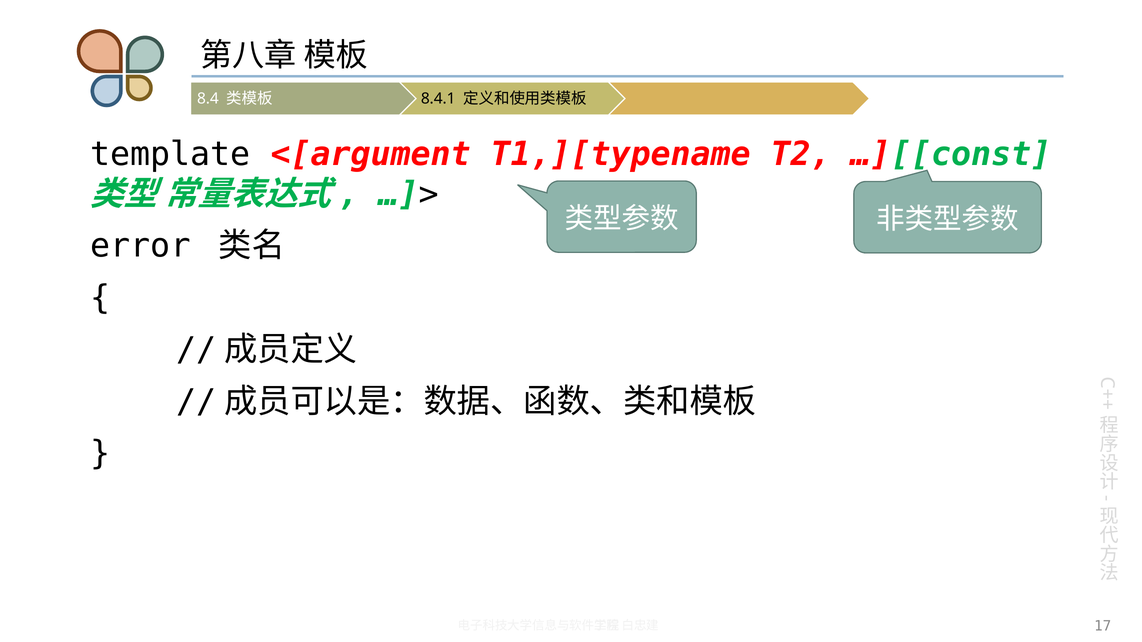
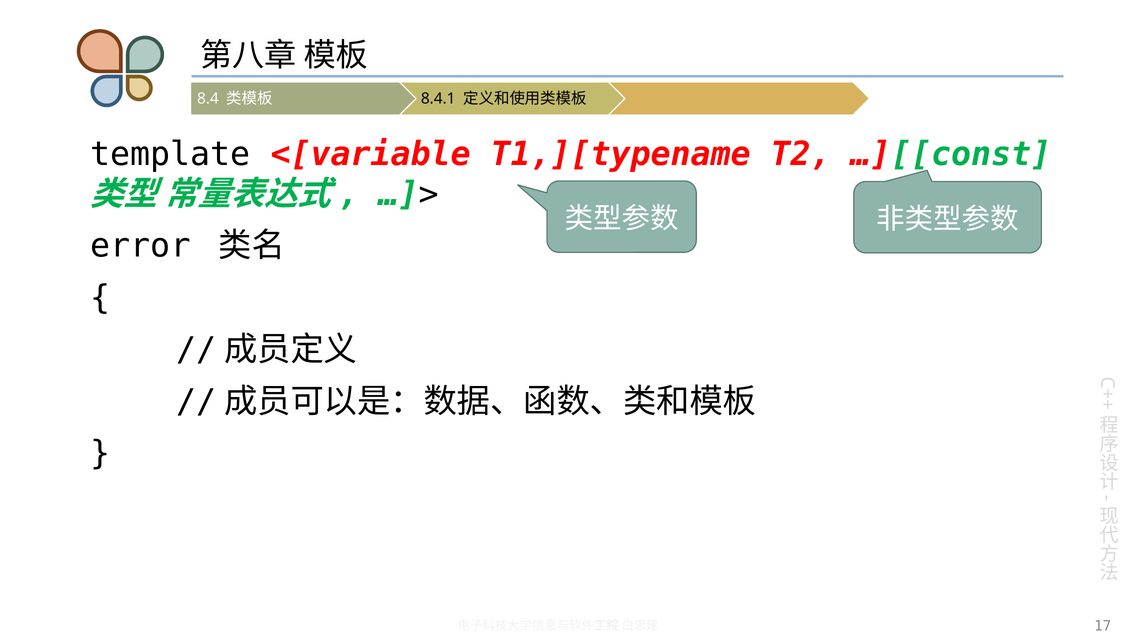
<[argument: <[argument -> <[variable (371, 154)
